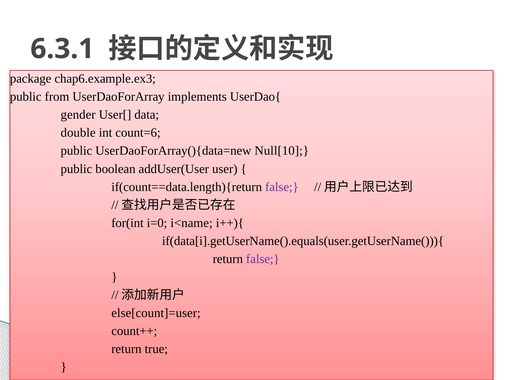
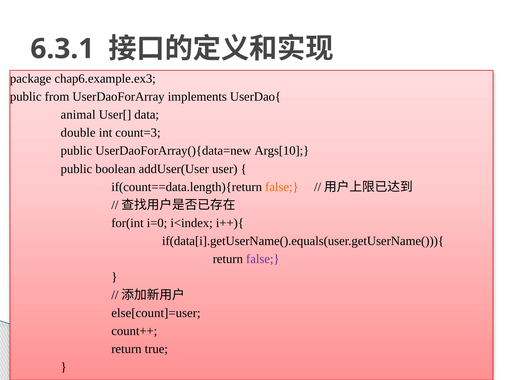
gender: gender -> animal (78, 115)
count=6: count=6 -> count=3 (138, 133)
Null[10: Null[10 -> Args[10 (282, 151)
false colour: purple -> orange (282, 187)
i<name: i<name -> i<index (192, 223)
